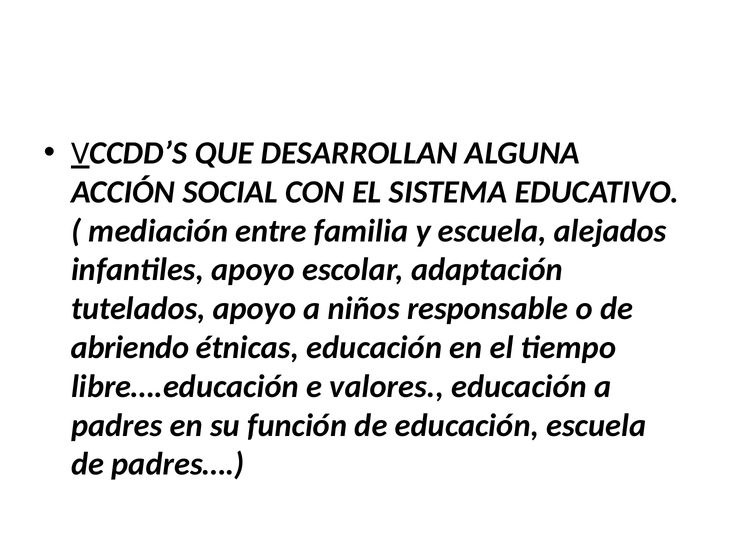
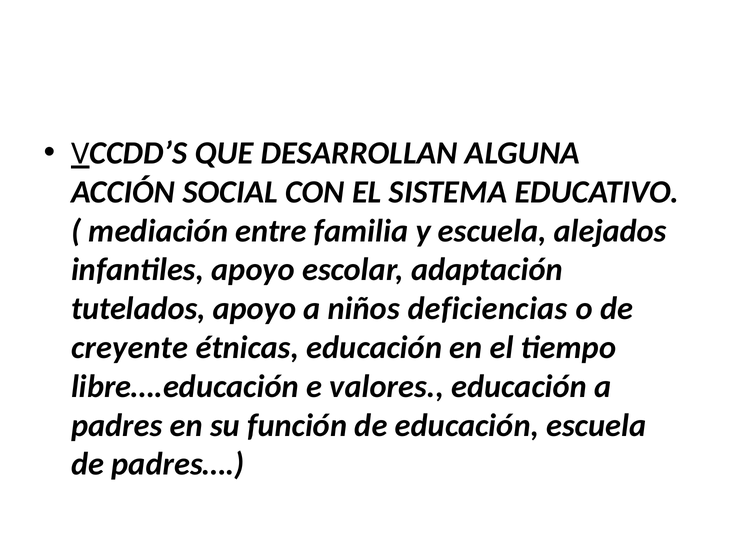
responsable: responsable -> deficiencias (488, 308)
abriendo: abriendo -> creyente (130, 347)
